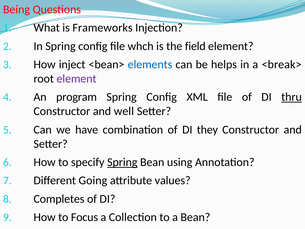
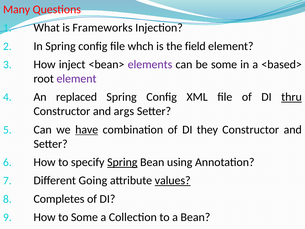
Being: Being -> Many (17, 9)
elements colour: blue -> purple (150, 64)
be helps: helps -> some (224, 64)
<break>: <break> -> <based> (282, 64)
program: program -> replaced (77, 97)
well: well -> args (124, 111)
have underline: none -> present (87, 129)
values underline: none -> present (173, 180)
to Focus: Focus -> Some (84, 217)
